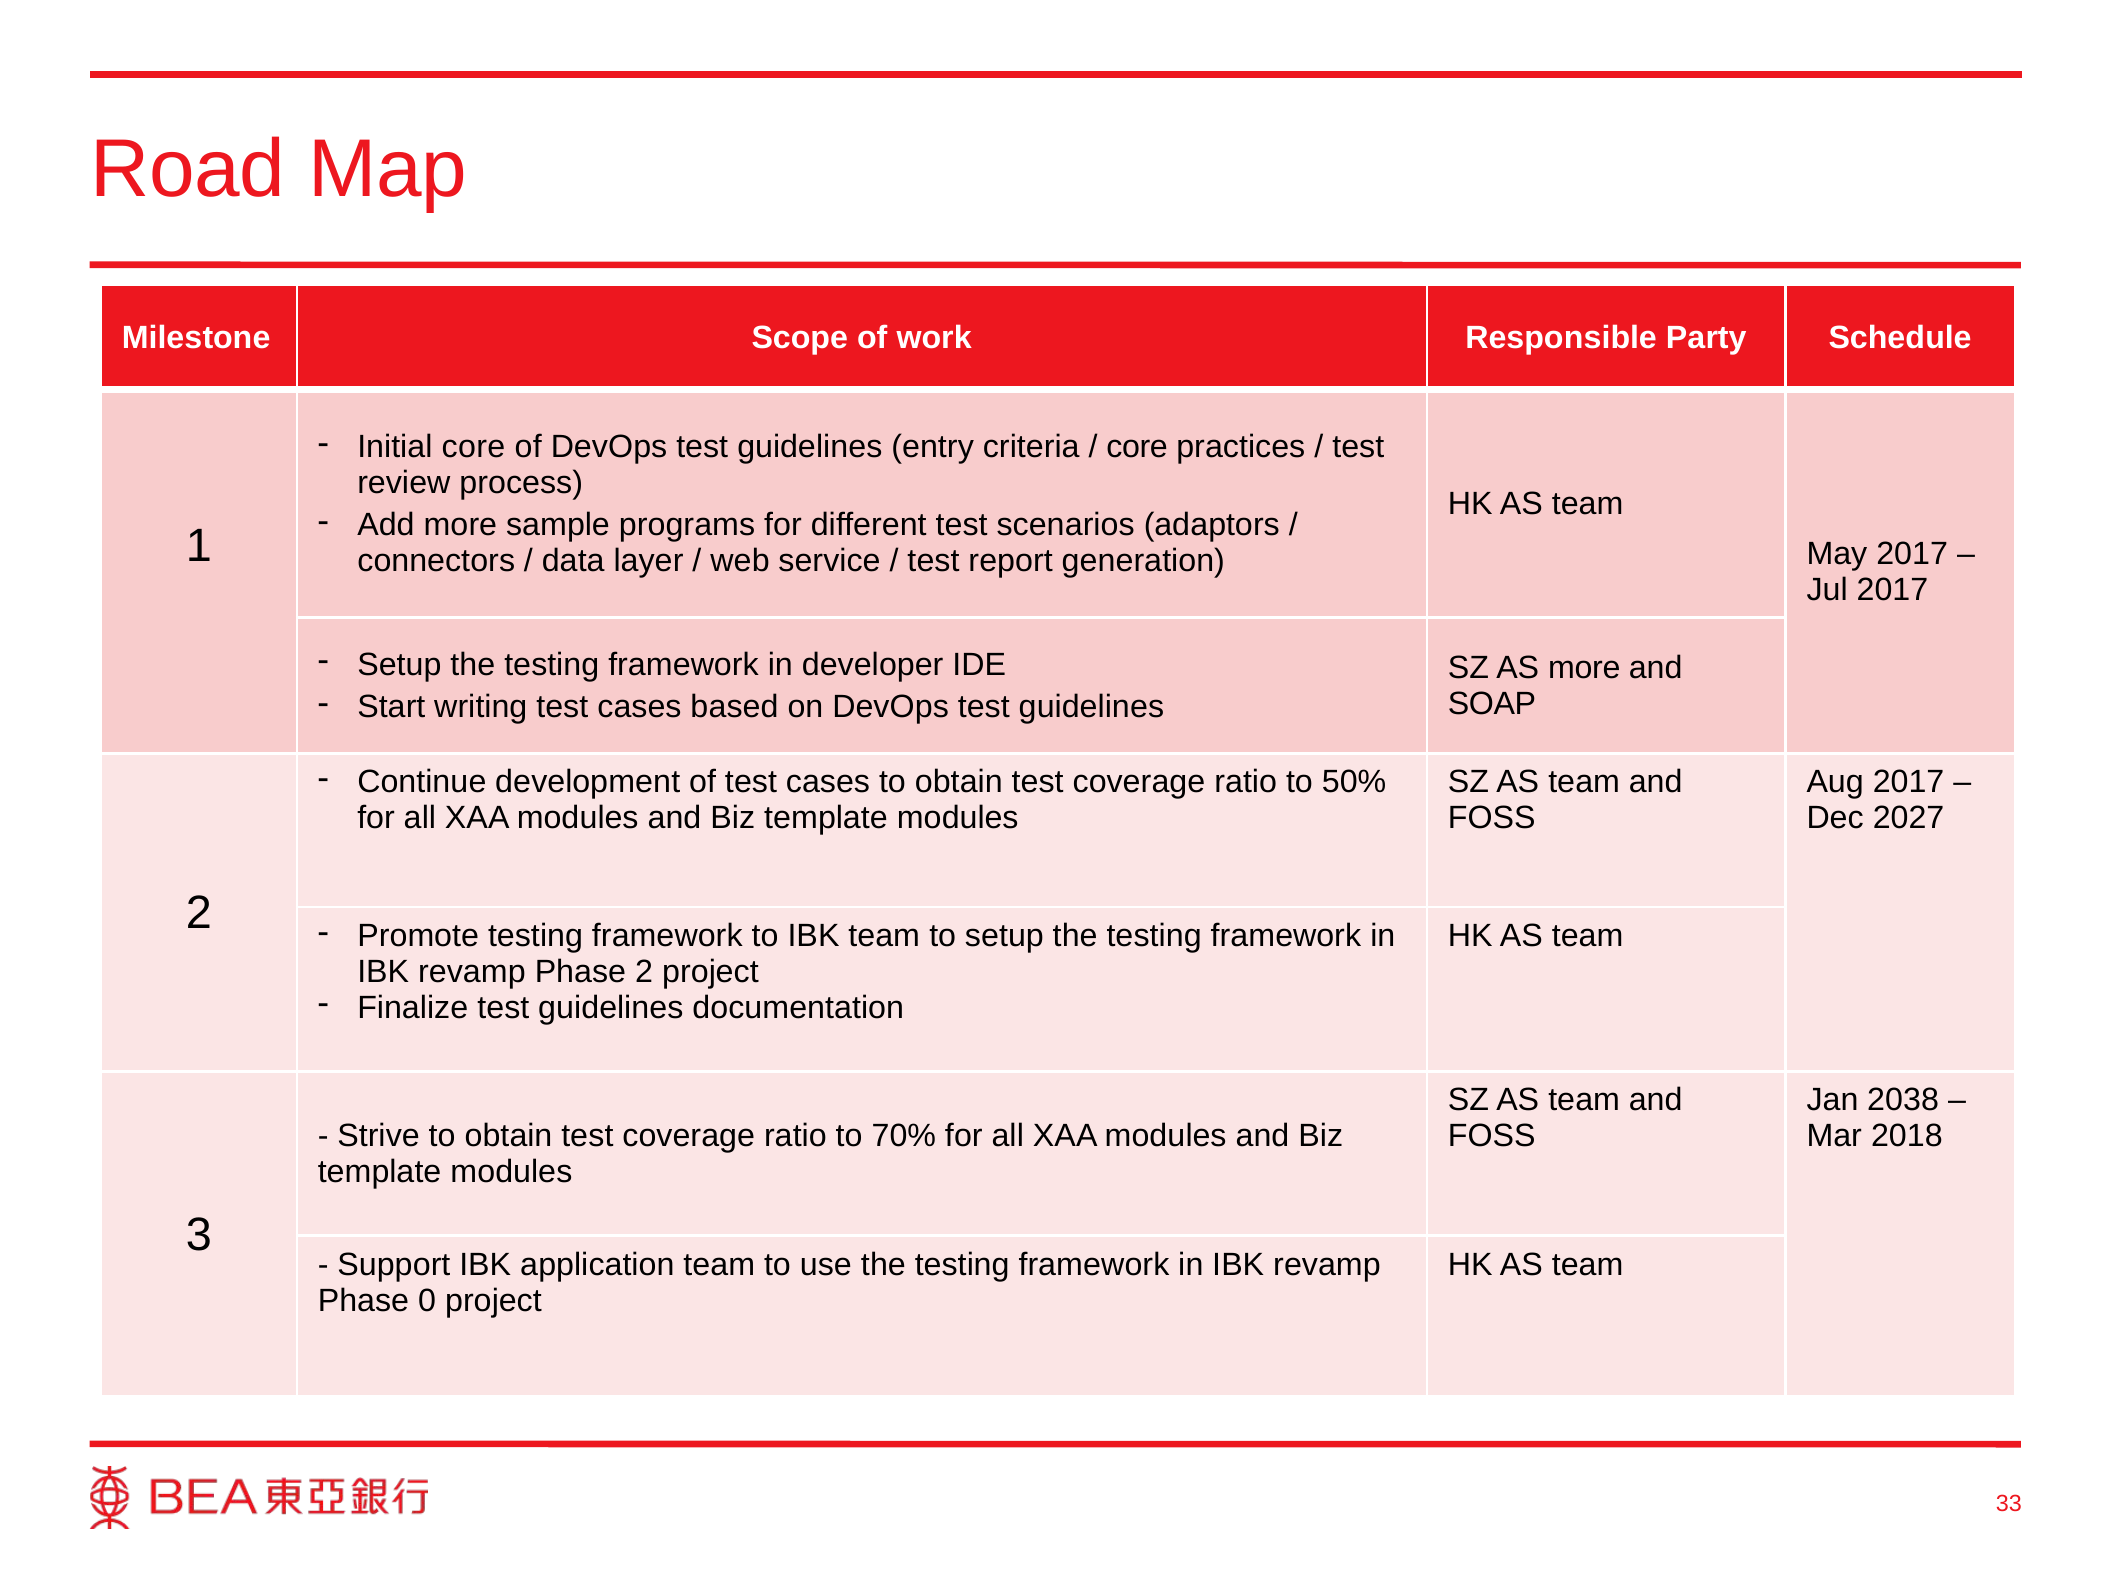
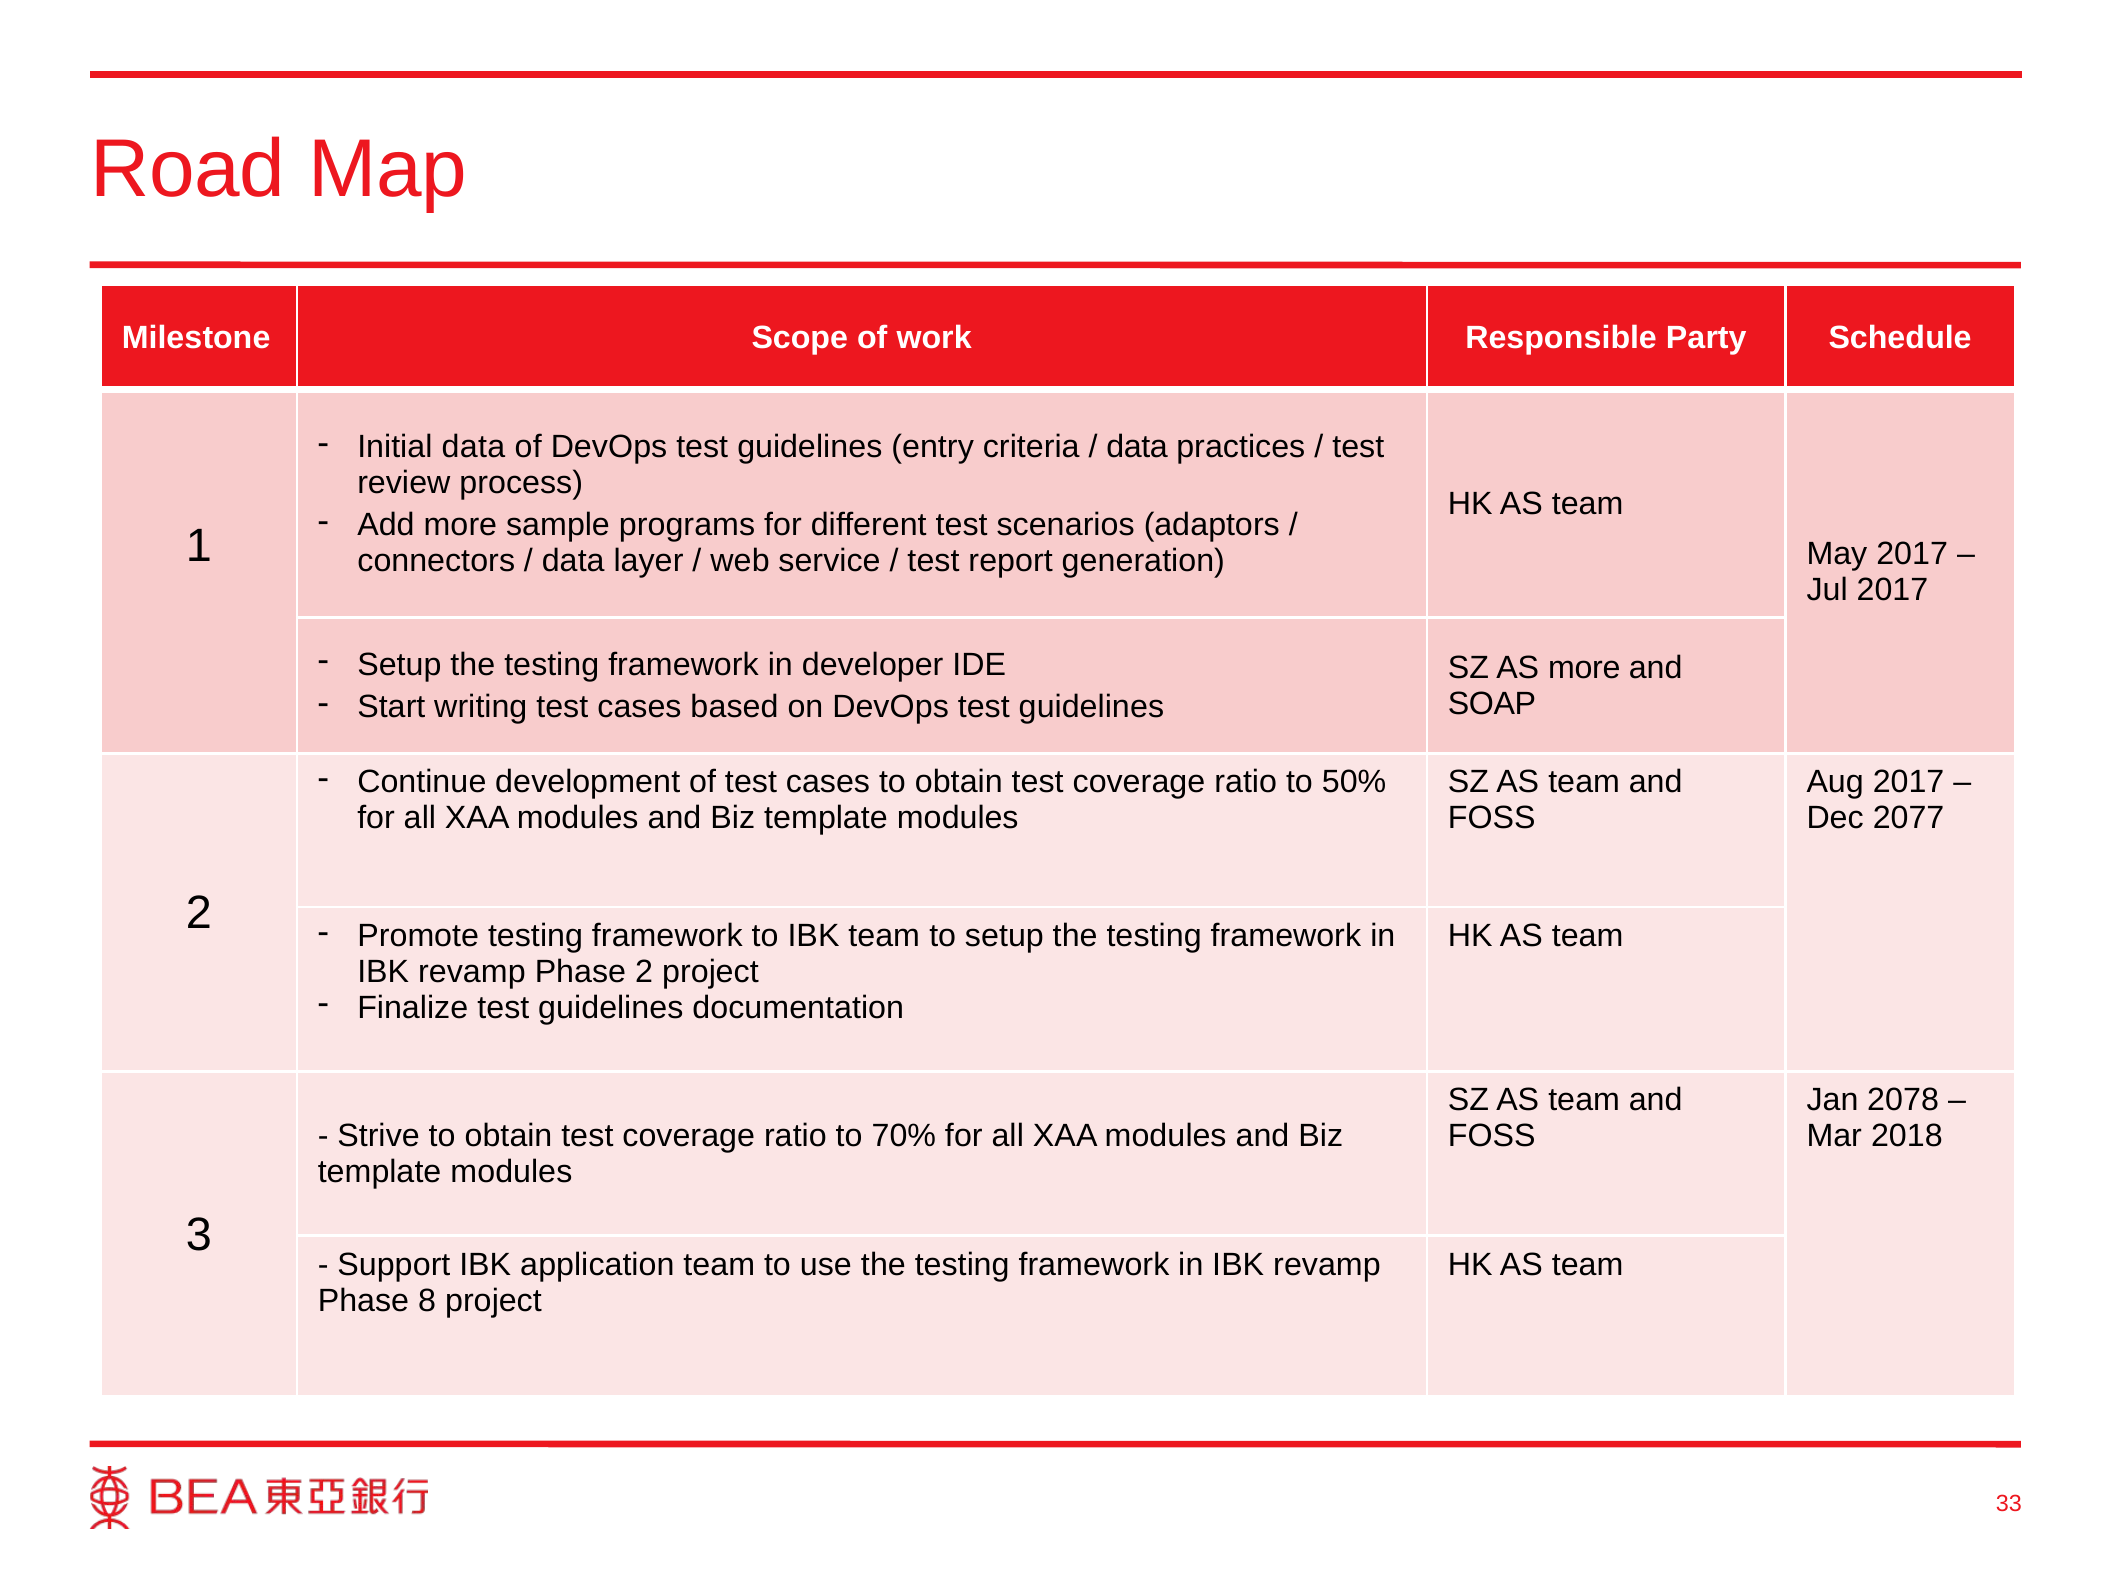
Initial core: core -> data (473, 447)
core: core -> data (1137, 447)
2027: 2027 -> 2077 (1909, 818)
2038: 2038 -> 2078 (1903, 1101)
0: 0 -> 8 (427, 1301)
